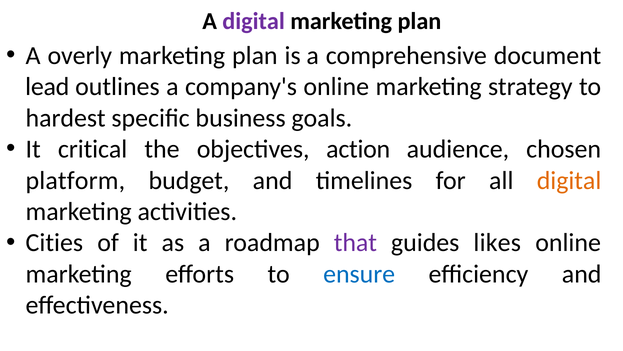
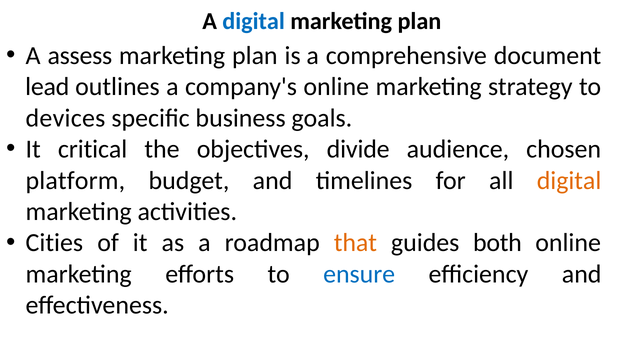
digital colour: purple -> blue (254, 21)
overly: overly -> assess (80, 56)
hardest: hardest -> devices (65, 118)
action: action -> divide (358, 149)
that colour: purple -> orange (355, 243)
likes: likes -> both (497, 243)
